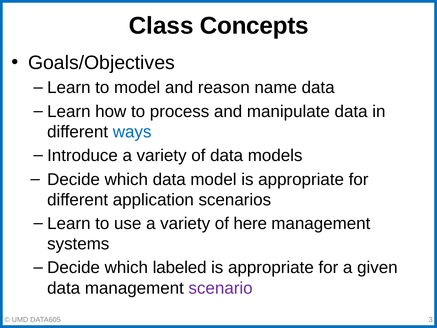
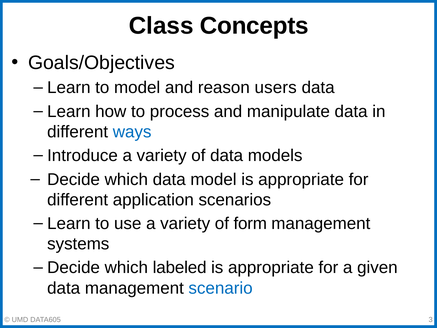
name: name -> users (276, 88)
here: here -> form (250, 223)
scenario colour: purple -> blue (221, 288)
